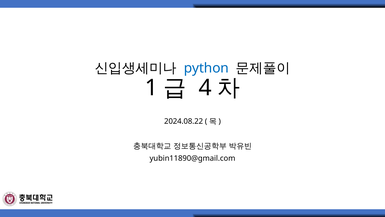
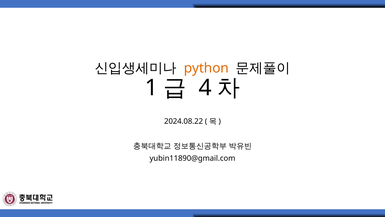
python colour: blue -> orange (206, 68)
